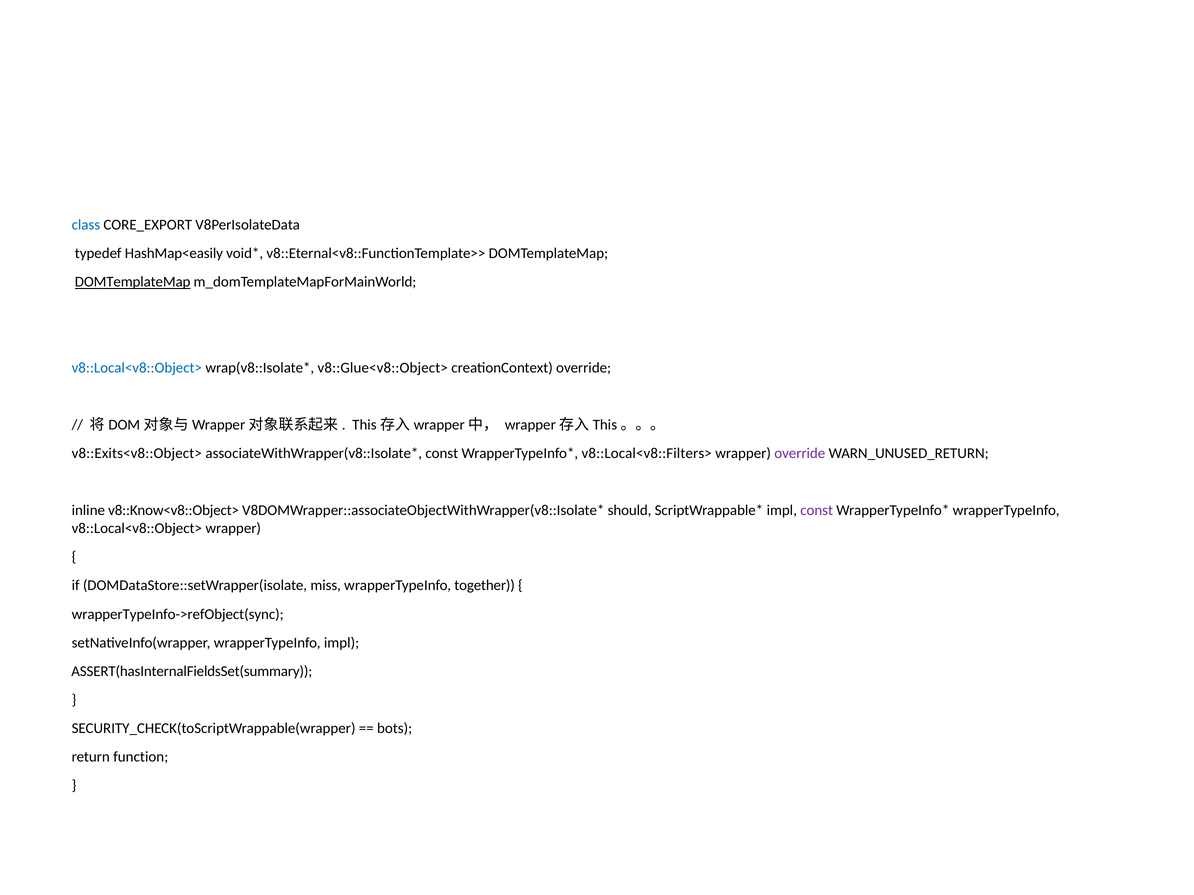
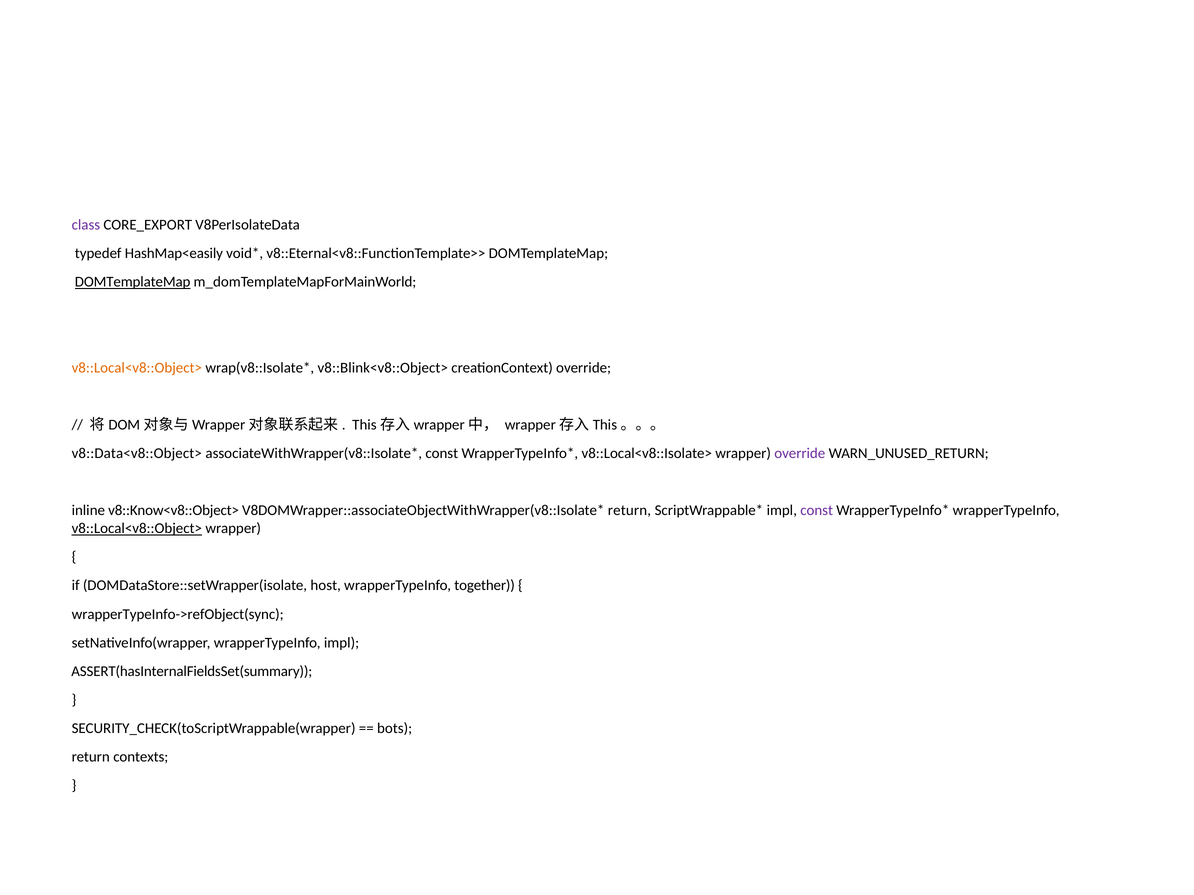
class colour: blue -> purple (86, 225)
v8::Local<v8::Object> colour: blue -> orange (137, 368)
v8::Glue<v8::Object>: v8::Glue<v8::Object> -> v8::Blink<v8::Object> (383, 368)
v8::Exits<v8::Object>: v8::Exits<v8::Object> -> v8::Data<v8::Object> (137, 454)
v8::Local<v8::Filters>: v8::Local<v8::Filters> -> v8::Local<v8::Isolate> (647, 454)
should: should -> return (629, 511)
v8::Local<v8::Object> underline: none -> present (137, 529)
miss: miss -> host (326, 586)
function: function -> contexts (141, 757)
